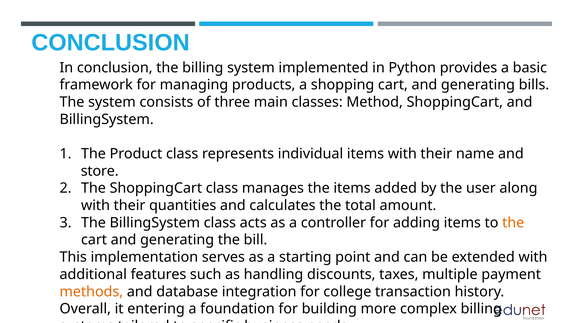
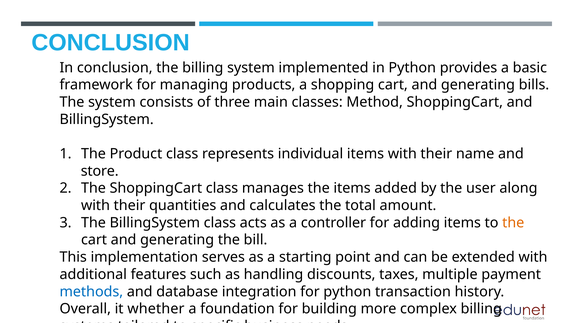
methods colour: orange -> blue (91, 291)
for college: college -> python (347, 291)
entering: entering -> whether (156, 308)
